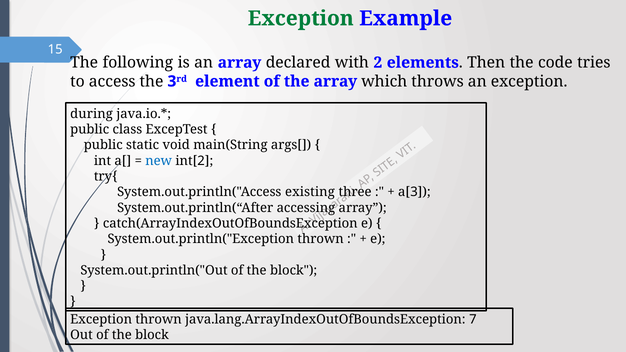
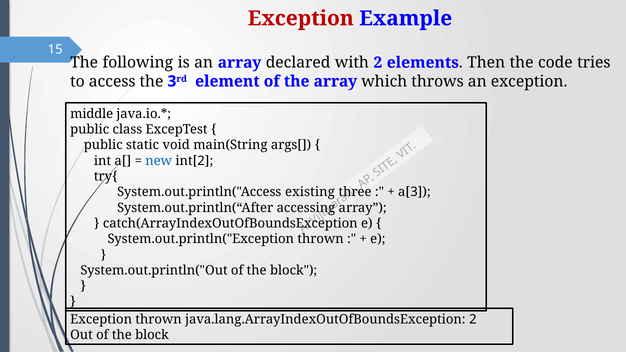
Exception colour: green -> red (301, 18)
during: during -> middle (92, 114)
java.lang.ArrayIndexOutOfBoundsException 7: 7 -> 2 (473, 320)
